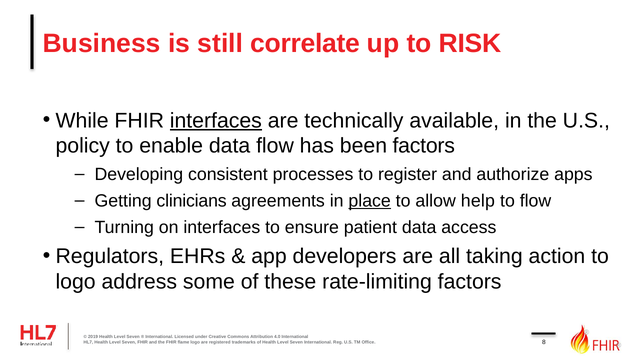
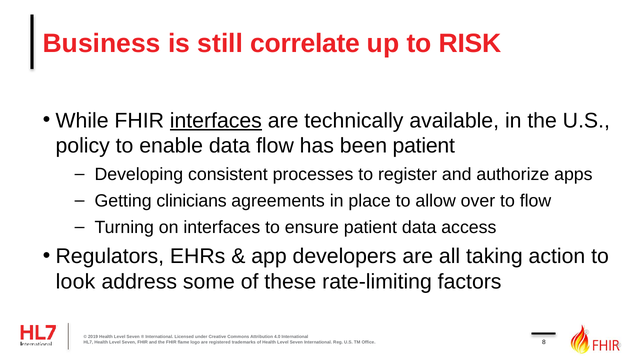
been factors: factors -> patient (424, 146)
place underline: present -> none (370, 201)
help: help -> over (478, 201)
logo: logo -> look (75, 282)
